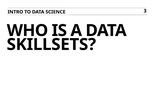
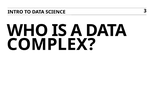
SKILLSETS: SKILLSETS -> COMPLEX (51, 45)
